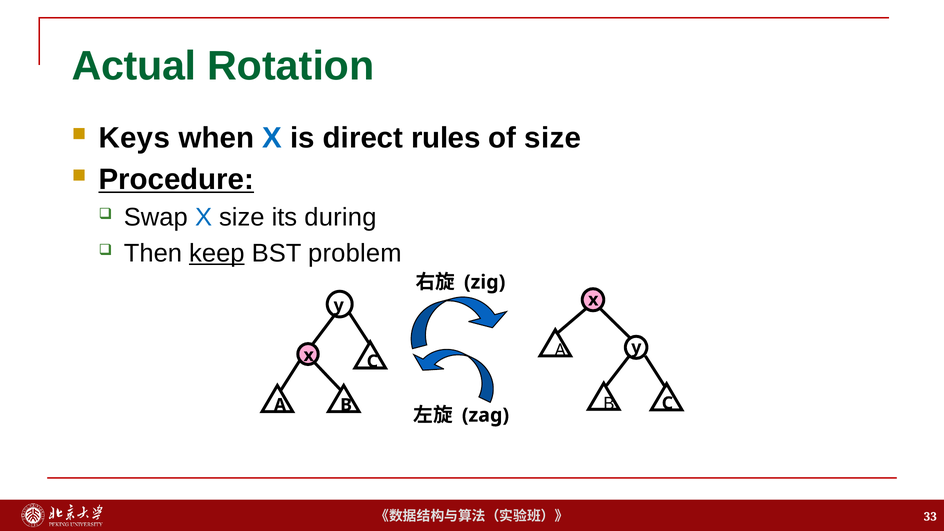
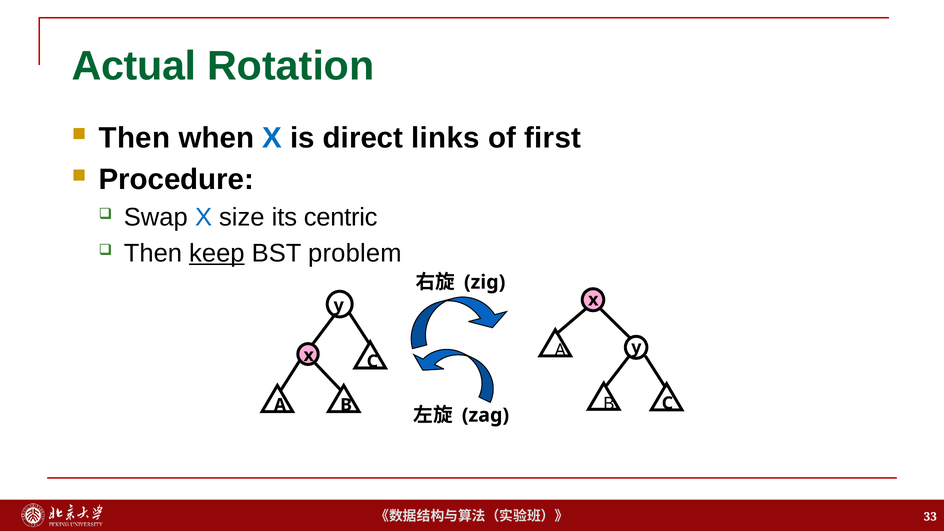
Keys: Keys -> Then (134, 138)
rules: rules -> links (446, 138)
of size: size -> first (553, 138)
Procedure underline: present -> none (176, 180)
during: during -> centric (341, 217)
